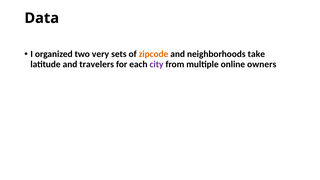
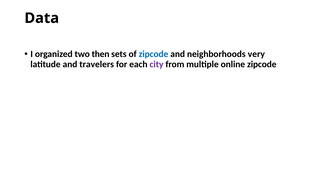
very: very -> then (101, 54)
zipcode colour: orange -> blue (153, 54)
take: take -> very (256, 54)
online owners: owners -> zipcode (262, 64)
